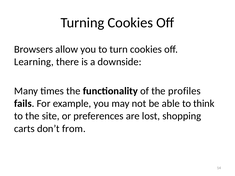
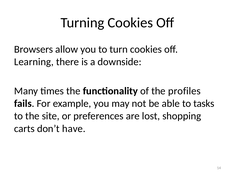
think: think -> tasks (204, 104)
from: from -> have (74, 129)
